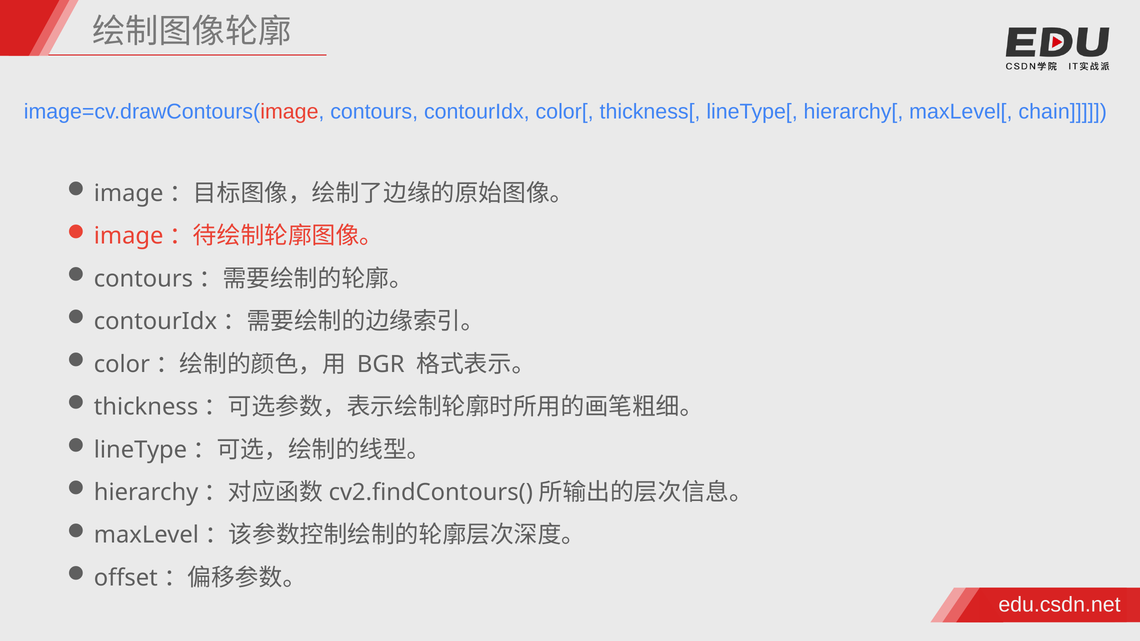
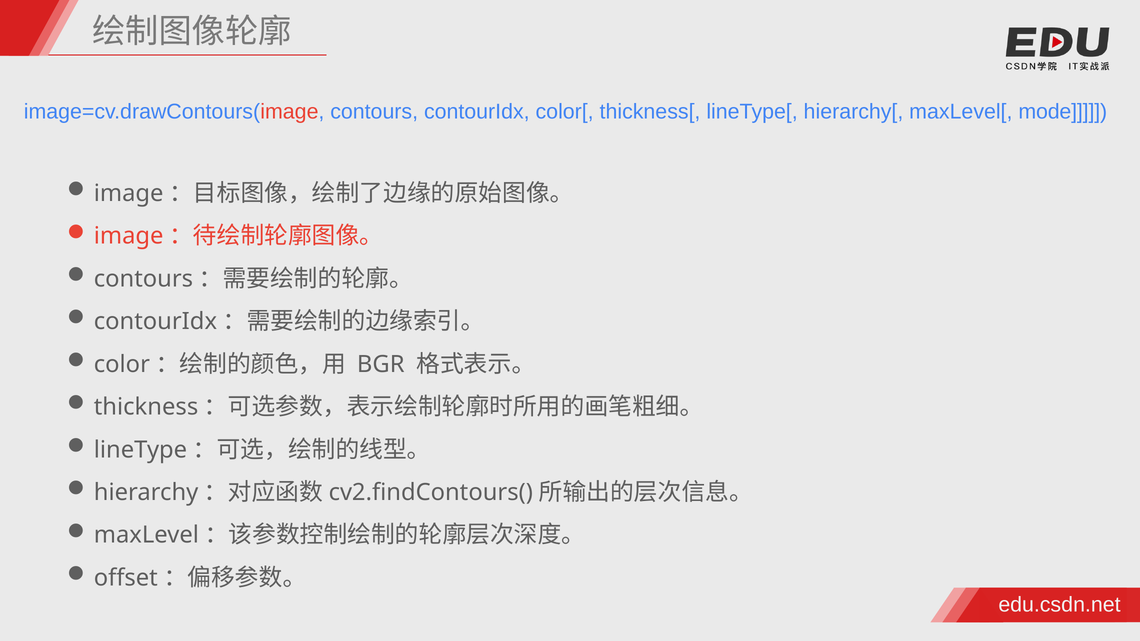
chain: chain -> mode (1063, 112)
